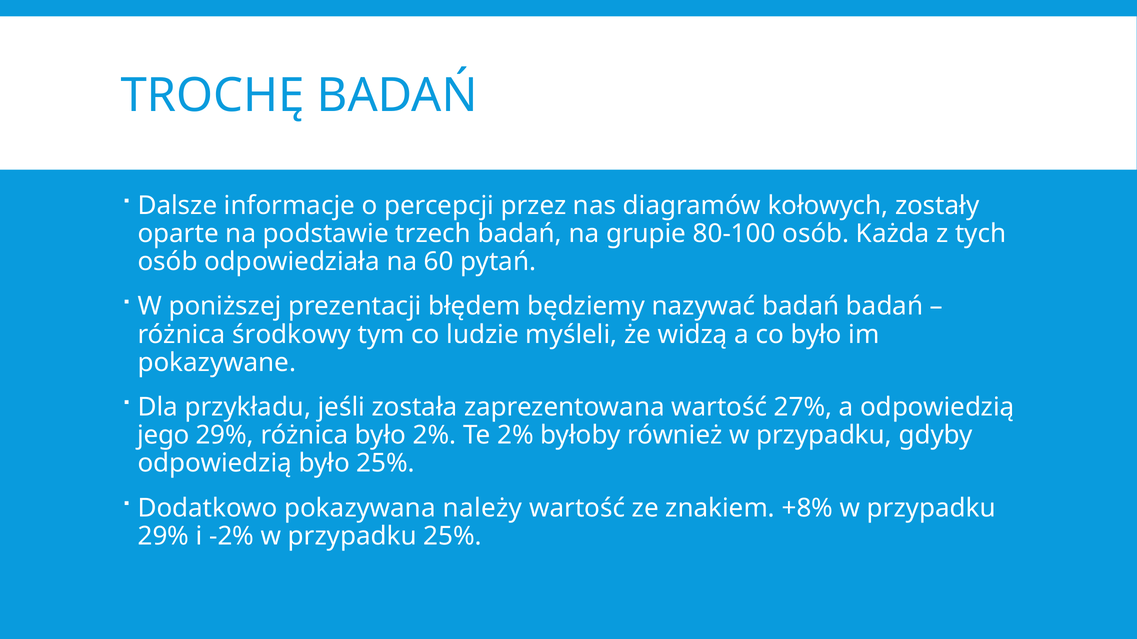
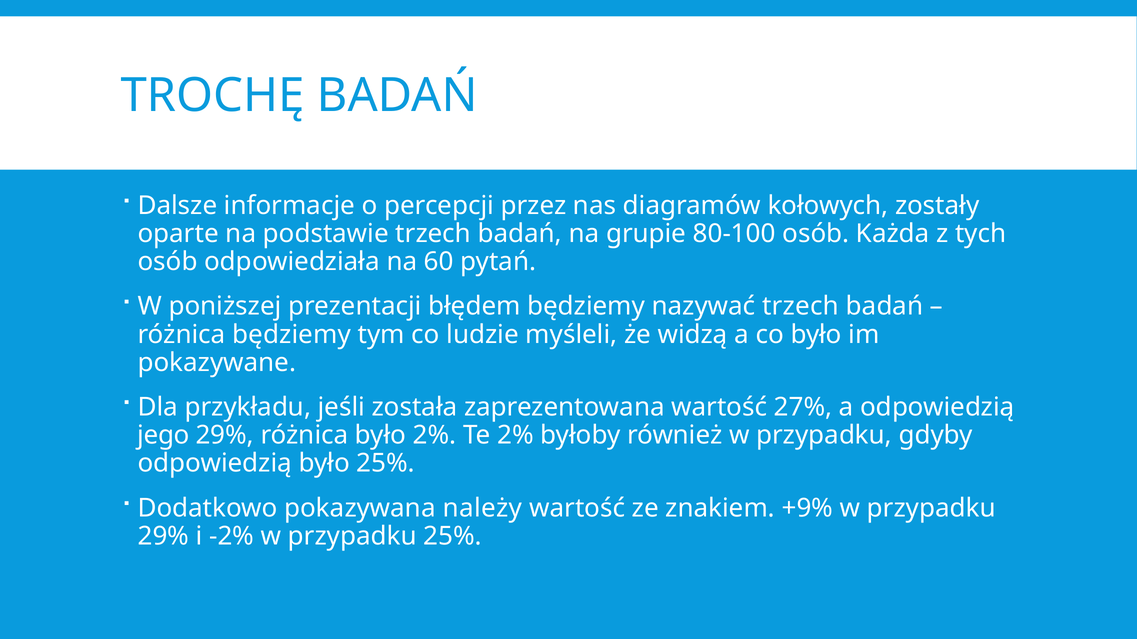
nazywać badań: badań -> trzech (801, 307)
różnica środkowy: środkowy -> będziemy (292, 335)
+8%: +8% -> +9% (807, 508)
